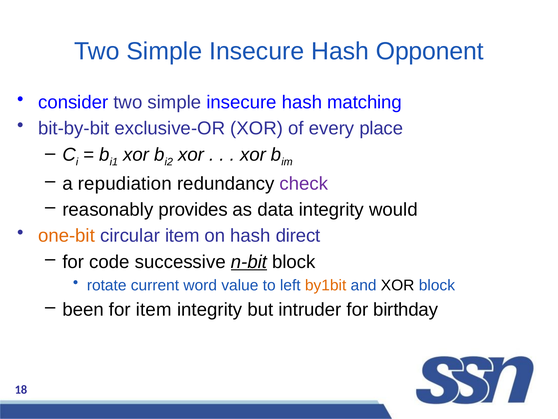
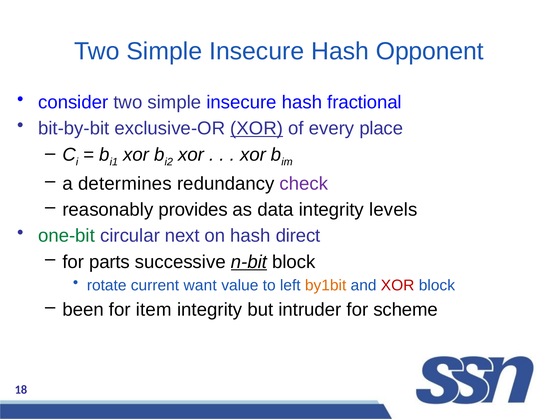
matching: matching -> fractional (365, 102)
XOR underline: none -> present (257, 128)
repudiation: repudiation -> determines (125, 183)
would: would -> levels (393, 209)
one-bit colour: orange -> green (66, 236)
circular item: item -> next (182, 236)
code: code -> parts (110, 262)
word: word -> want (200, 285)
XOR colour: black -> red (398, 285)
birthday: birthday -> scheme (406, 309)
